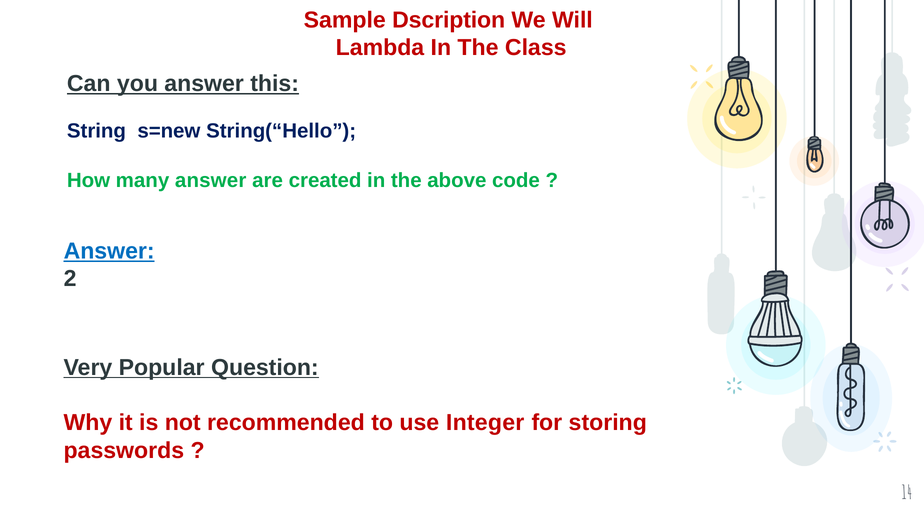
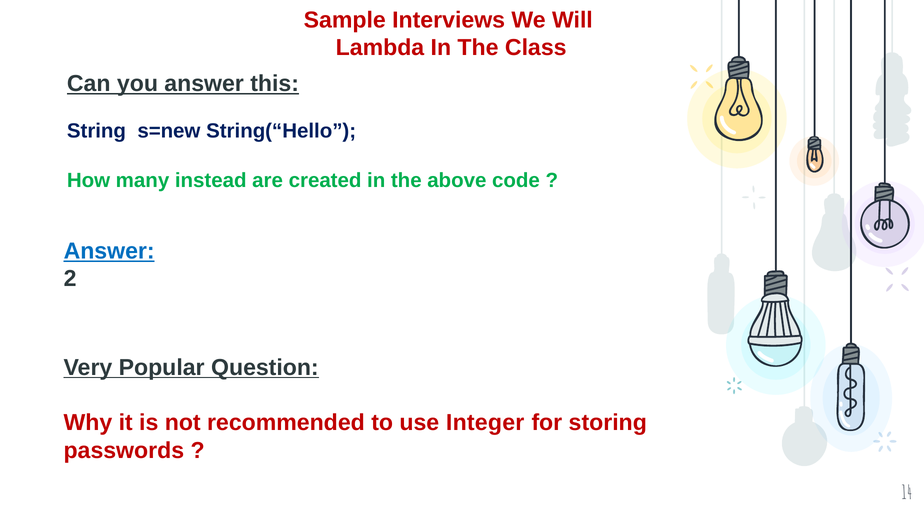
Dscription: Dscription -> Interviews (449, 20)
many answer: answer -> instead (211, 180)
